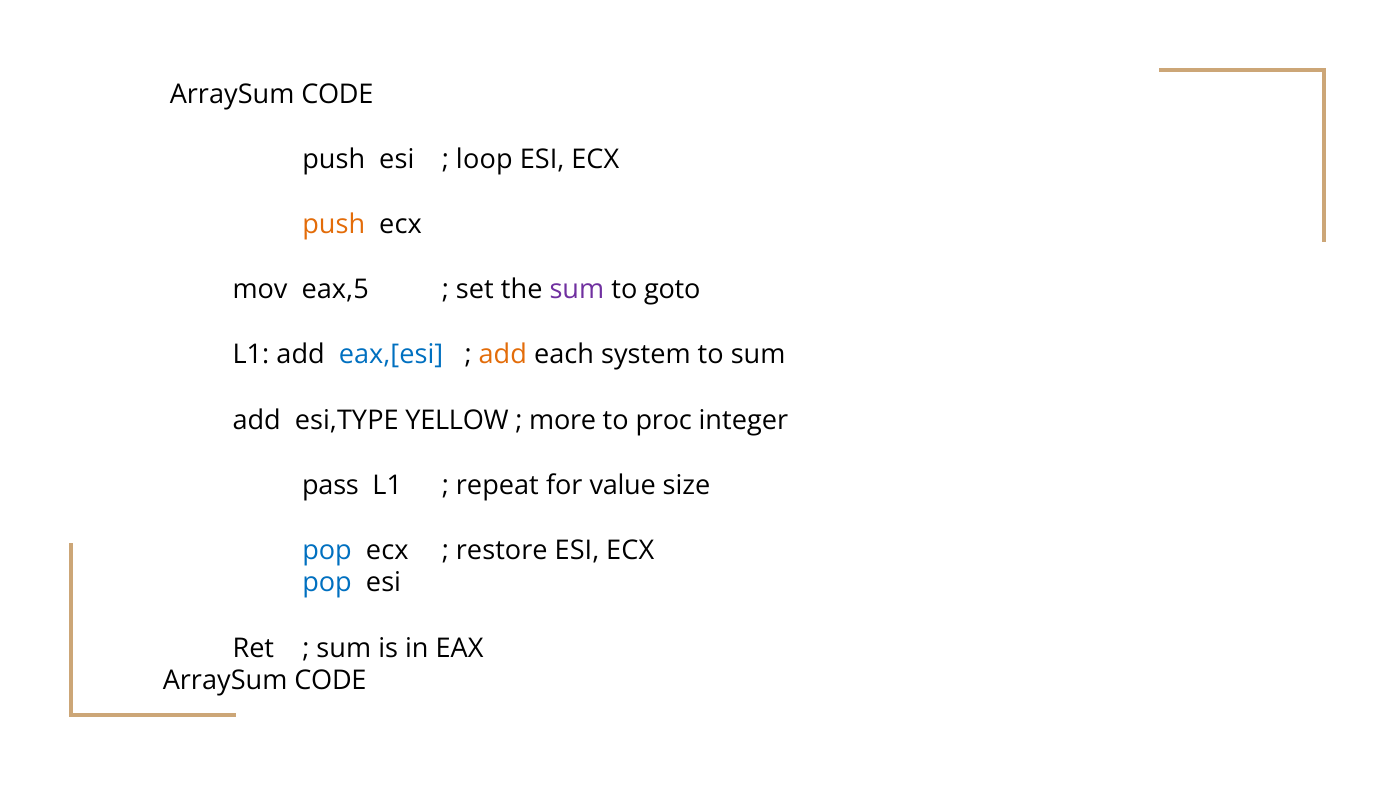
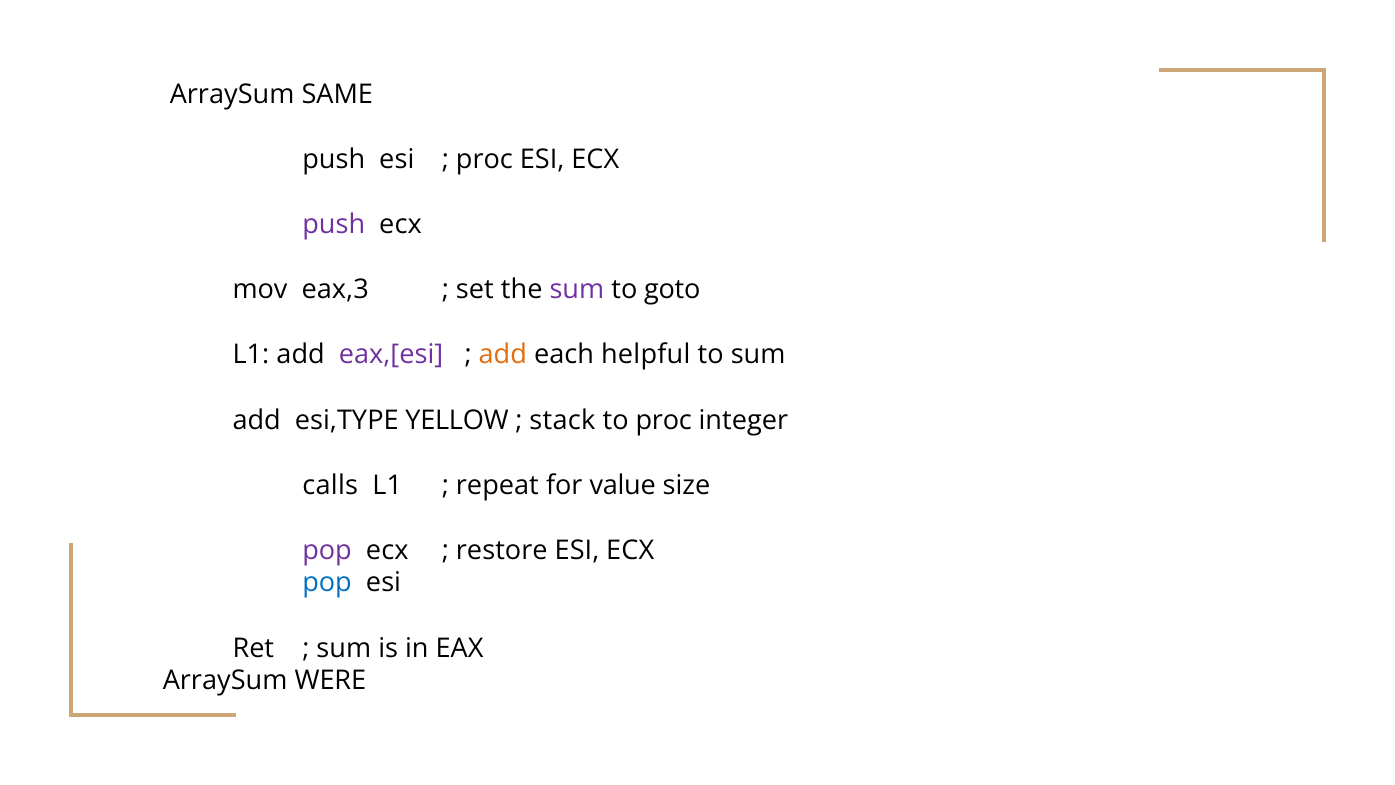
CODE: CODE -> SAME (337, 94)
loop: loop -> proc (484, 159)
push colour: orange -> purple (334, 225)
eax,5: eax,5 -> eax,3 (335, 290)
eax,[esi colour: blue -> purple (391, 355)
system: system -> helpful (646, 355)
more: more -> stack (562, 420)
pass: pass -> calls (330, 485)
pop colour: blue -> purple (327, 550)
CODE: CODE -> WERE (330, 681)
